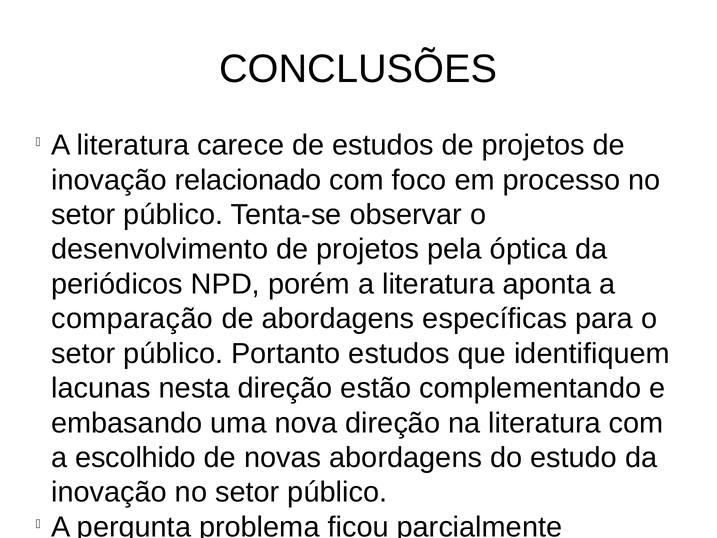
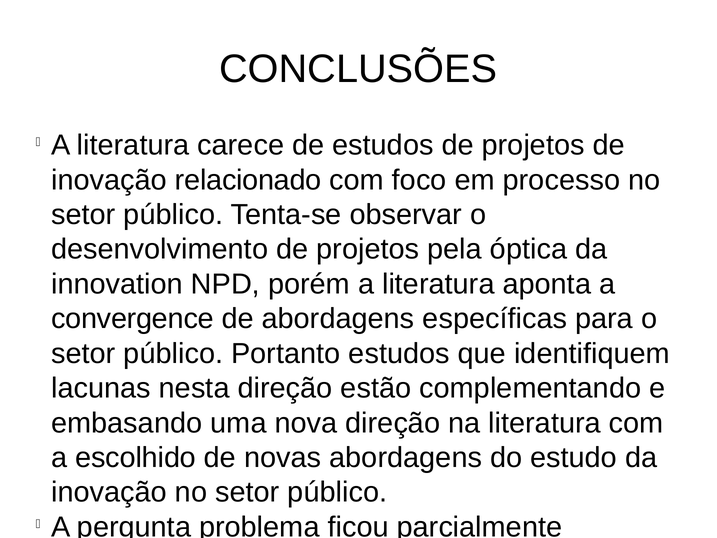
periódicos: periódicos -> innovation (117, 284)
comparação: comparação -> convergence (132, 319)
